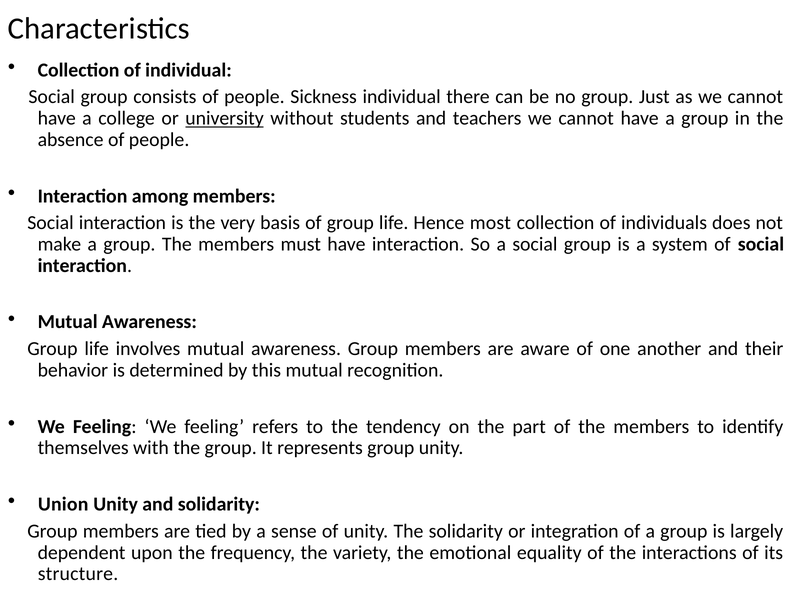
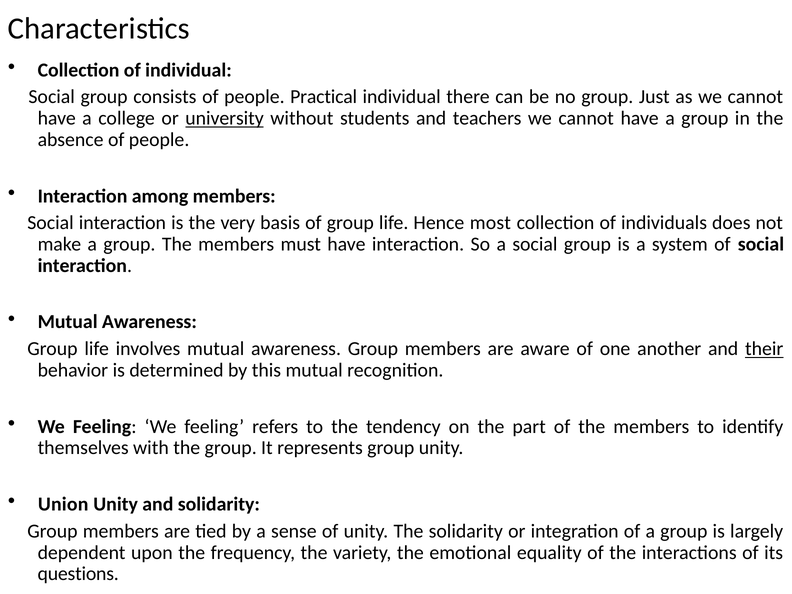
Sickness: Sickness -> Practical (324, 97)
their underline: none -> present (764, 349)
structure: structure -> questions (78, 574)
